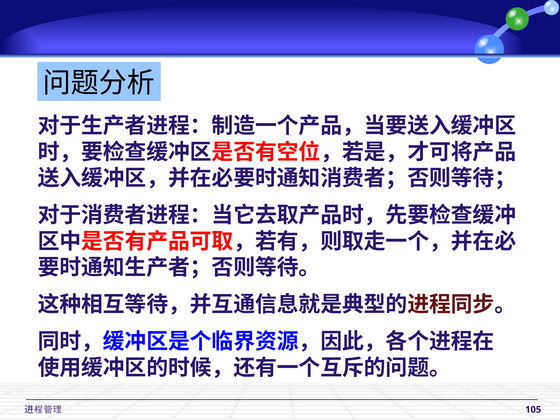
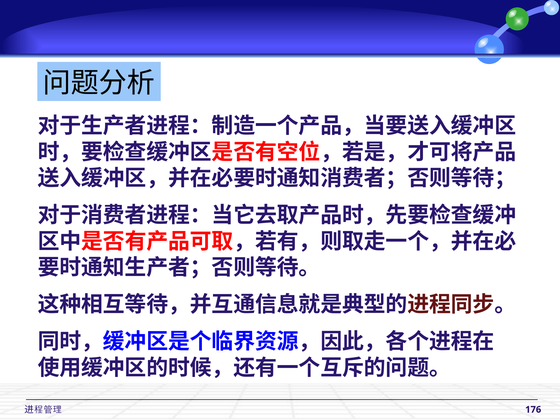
105: 105 -> 176 (533, 410)
